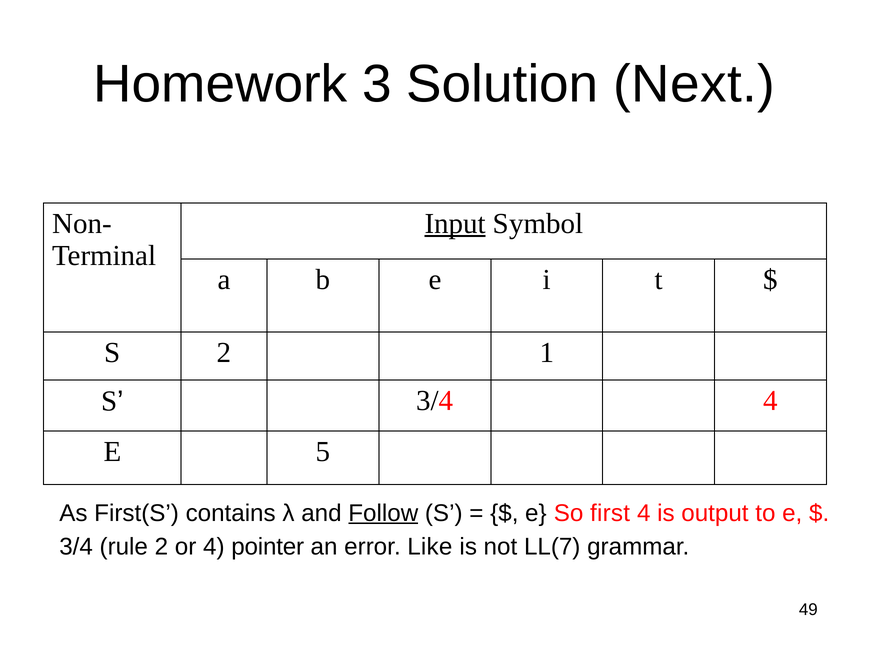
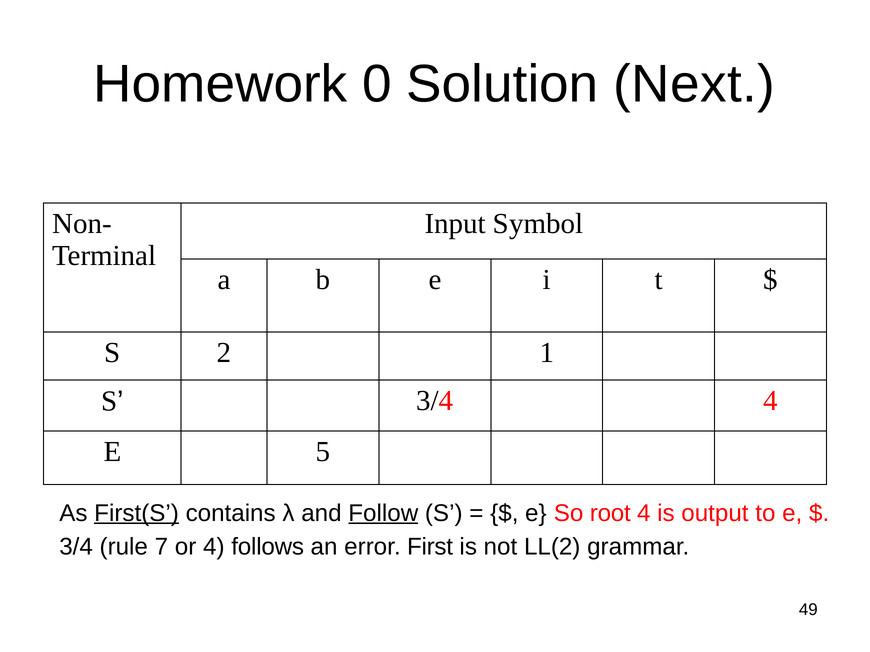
3: 3 -> 0 (377, 84)
Input underline: present -> none (455, 224)
First(S underline: none -> present (137, 513)
first: first -> root (610, 513)
rule 2: 2 -> 7 (161, 547)
pointer: pointer -> follows (268, 547)
Like: Like -> First (430, 547)
LL(7: LL(7 -> LL(2 (552, 547)
